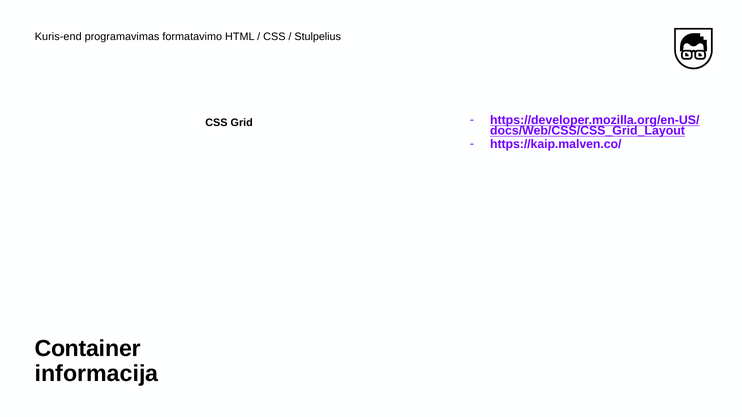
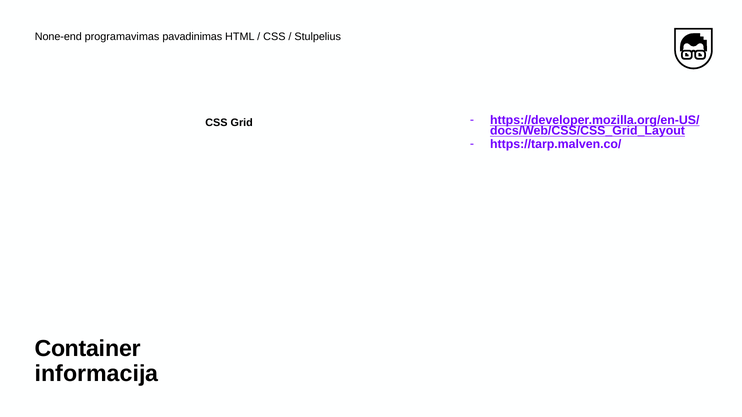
Kuris-end: Kuris-end -> None-end (58, 37)
formatavimo: formatavimo -> pavadinimas (192, 37)
https://kaip.malven.co/: https://kaip.malven.co/ -> https://tarp.malven.co/ (556, 144)
